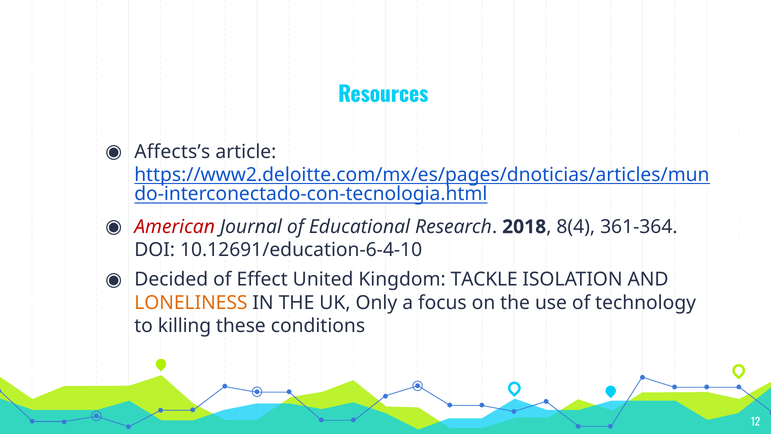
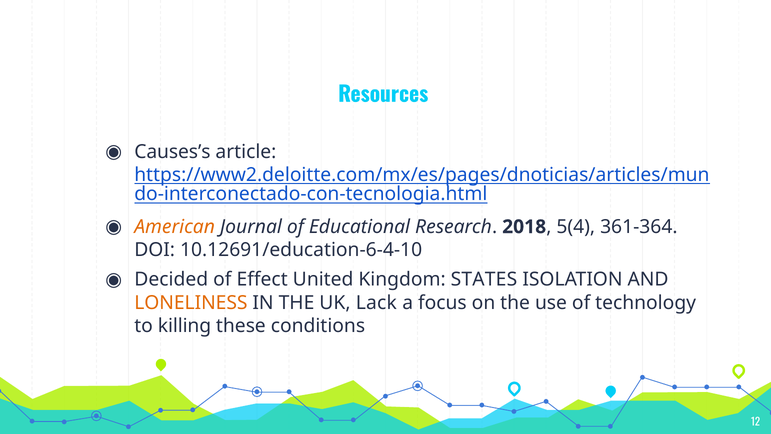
Affects’s: Affects’s -> Causes’s (172, 152)
American colour: red -> orange (175, 227)
8(4: 8(4 -> 5(4 (576, 227)
TACKLE: TACKLE -> STATES (484, 279)
Only: Only -> Lack (376, 302)
